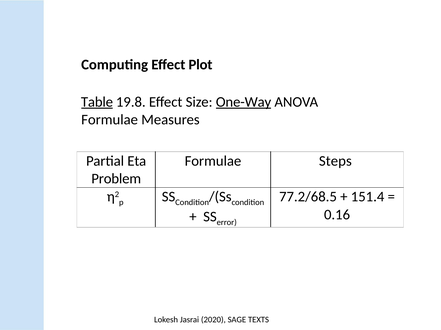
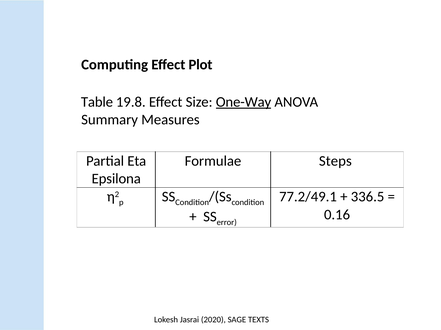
Table underline: present -> none (97, 102)
Formulae: Formulae -> Summary (110, 120)
Problem: Problem -> Epsilona (116, 179)
77.2/68.5: 77.2/68.5 -> 77.2/49.1 (308, 197)
151.4: 151.4 -> 336.5 (368, 197)
